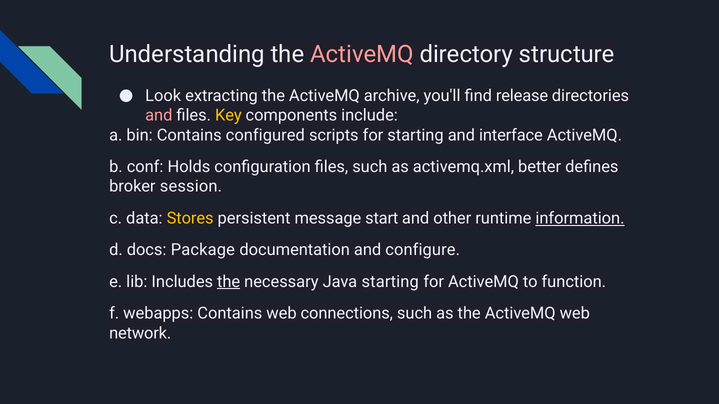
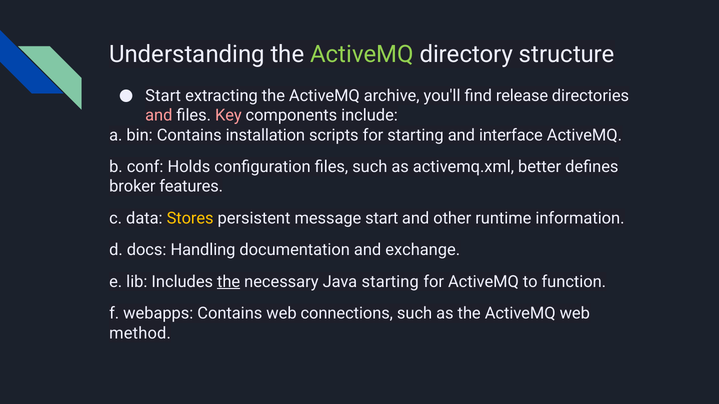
ActiveMQ colour: pink -> light green (362, 54)
Look: Look -> Start (163, 96)
Key colour: yellow -> pink (228, 116)
configured: configured -> installation (265, 135)
session: session -> features (191, 187)
information underline: present -> none (580, 219)
Package: Package -> Handling (203, 250)
configure: configure -> exchange (423, 250)
network: network -> method (140, 333)
